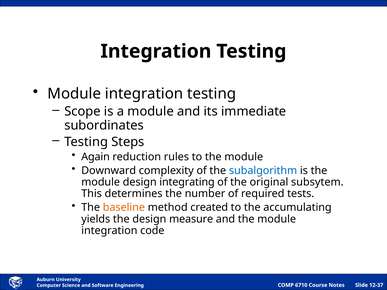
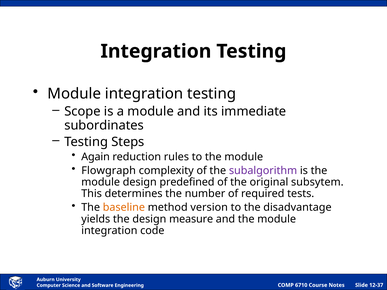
Downward: Downward -> Flowgraph (109, 171)
subalgorithm colour: blue -> purple (263, 171)
integrating: integrating -> predefined (187, 182)
created: created -> version (209, 208)
accumulating: accumulating -> disadvantage (297, 208)
